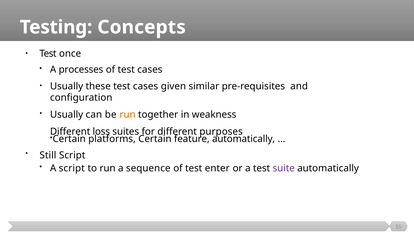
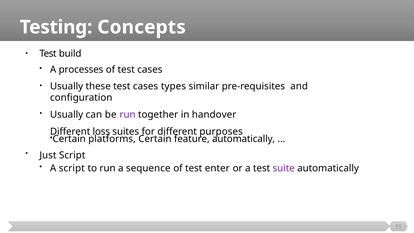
once: once -> build (70, 54)
given: given -> types (173, 86)
run colour: orange -> purple (128, 115)
weakness: weakness -> handover (214, 115)
Still: Still -> Just (48, 155)
